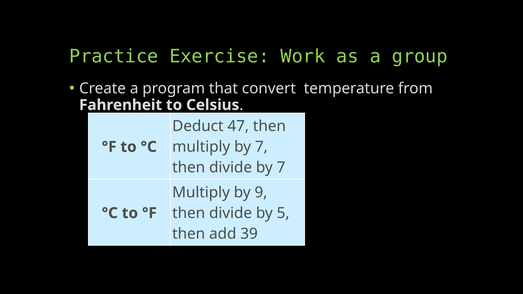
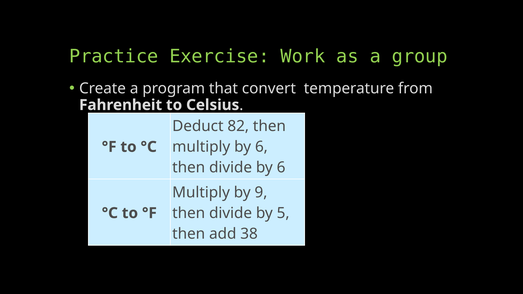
47: 47 -> 82 (238, 126)
multiply by 7: 7 -> 6 (261, 147)
divide by 7: 7 -> 6 (281, 168)
39: 39 -> 38 (249, 234)
